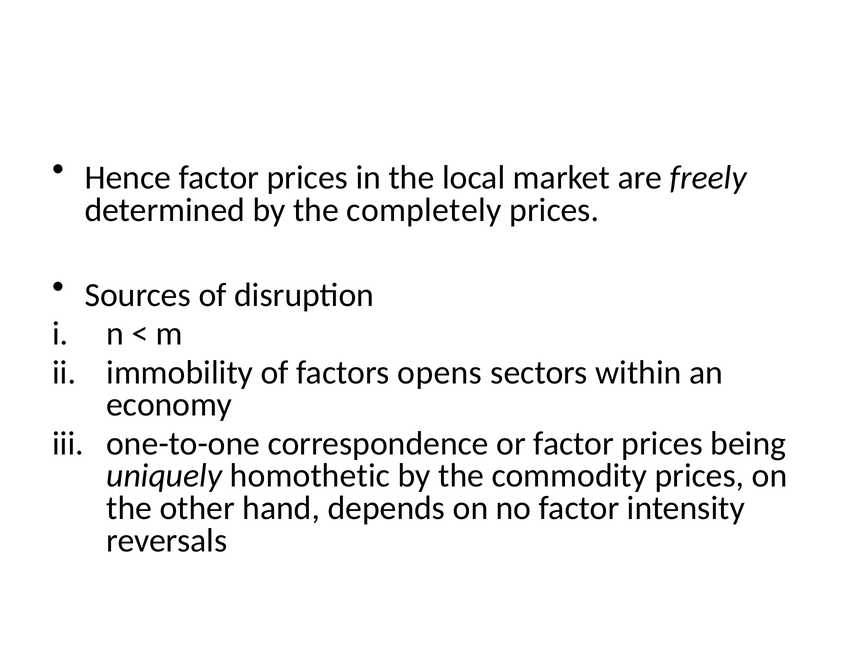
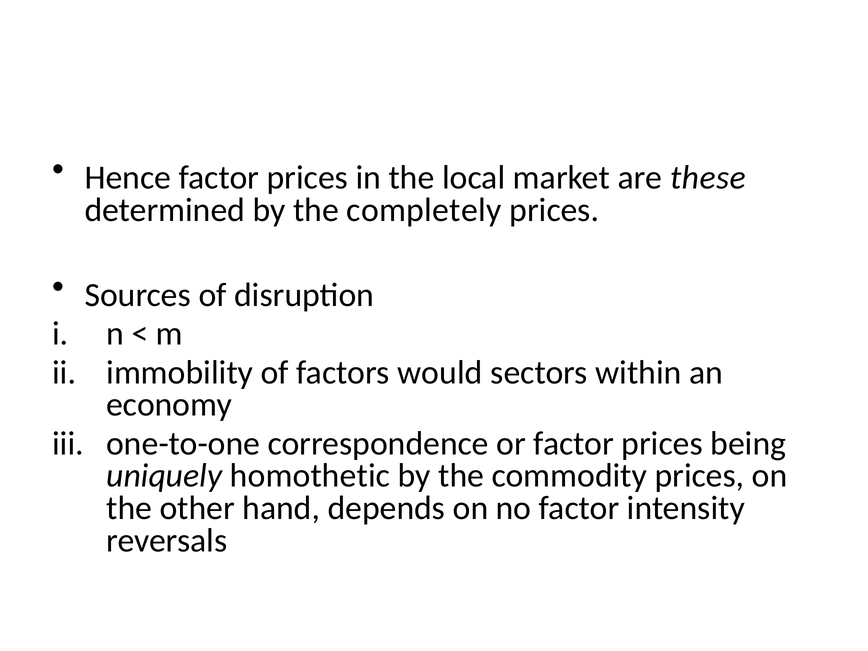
freely: freely -> these (708, 178)
opens: opens -> would (440, 372)
